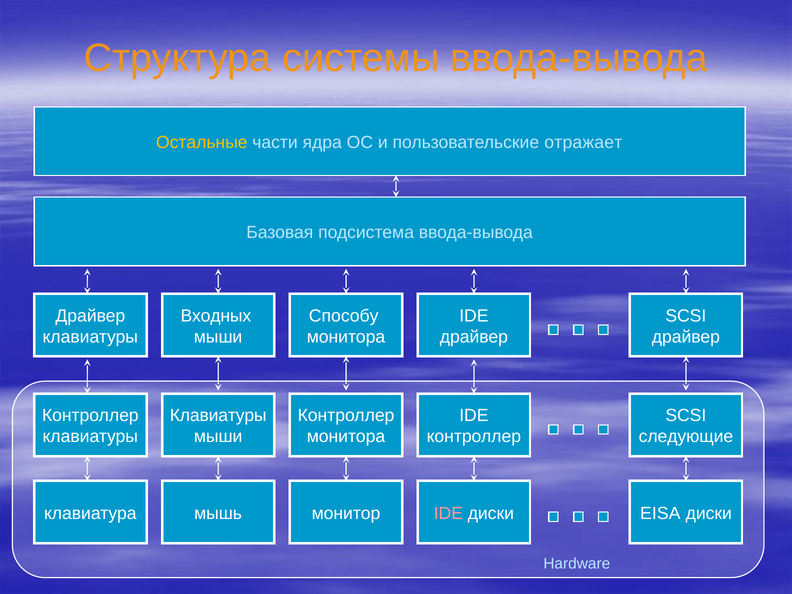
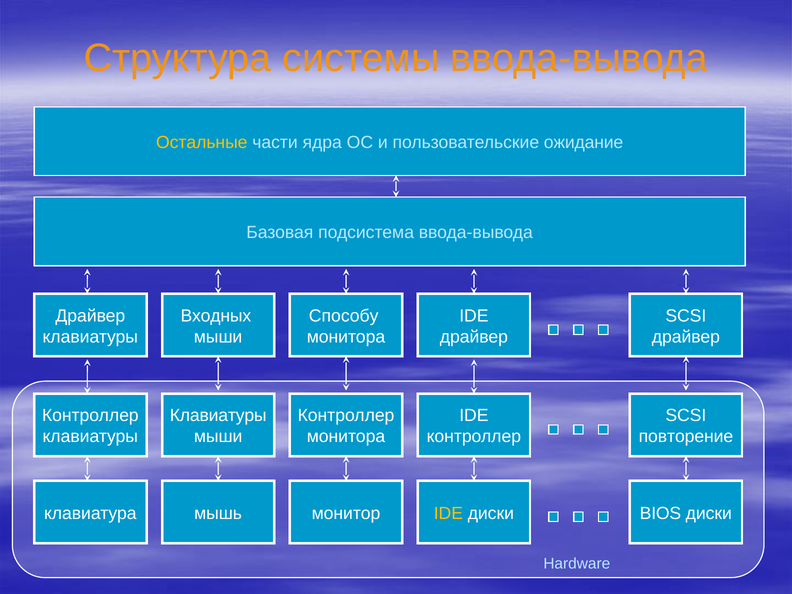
отражает: отражает -> ожидание (584, 142)
следующие: следующие -> повторение (686, 437)
IDE colour: pink -> yellow (448, 513)
EISA: EISA -> BIOS (660, 513)
